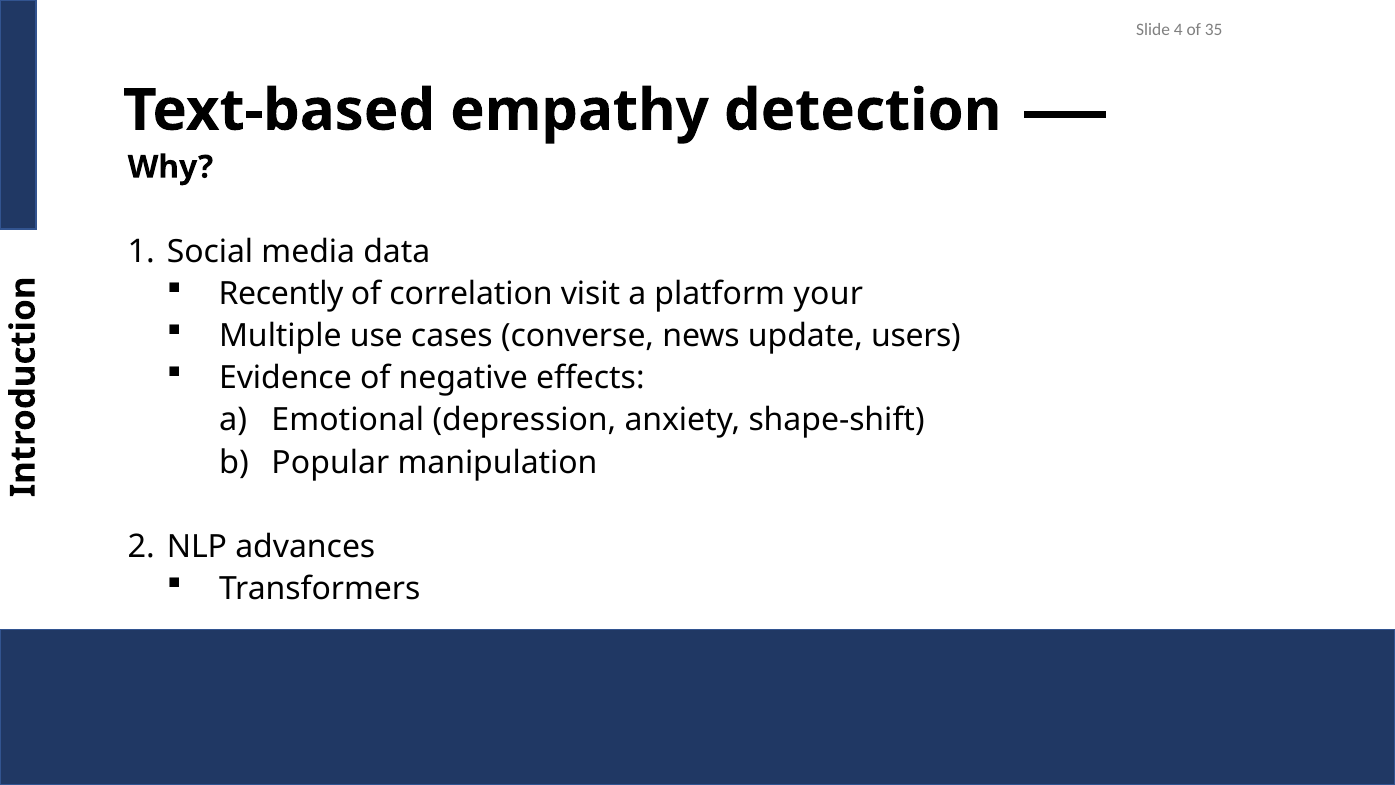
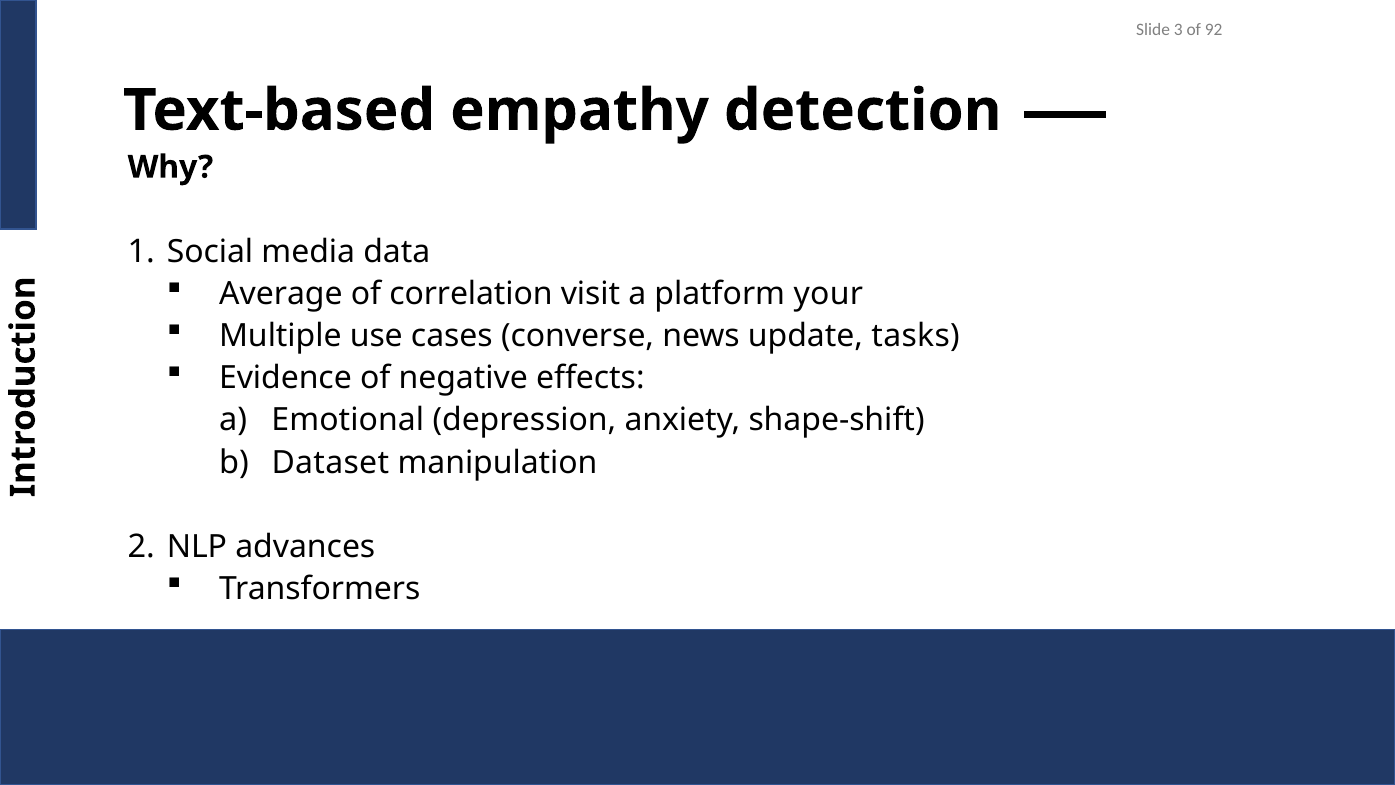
4: 4 -> 3 (1178, 30)
35: 35 -> 92 (1214, 30)
Recently: Recently -> Average (281, 294)
users: users -> tasks (916, 336)
Popular: Popular -> Dataset (330, 462)
